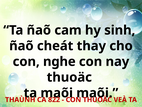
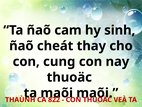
nghe: nghe -> cung (59, 61)
